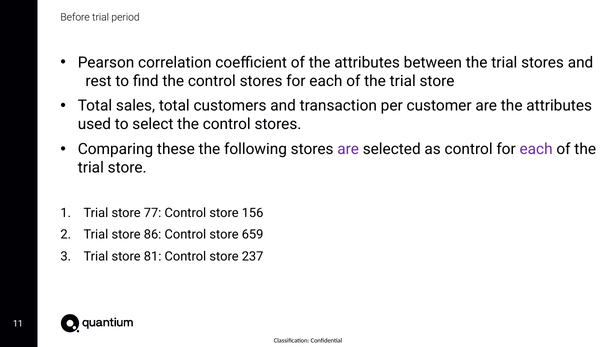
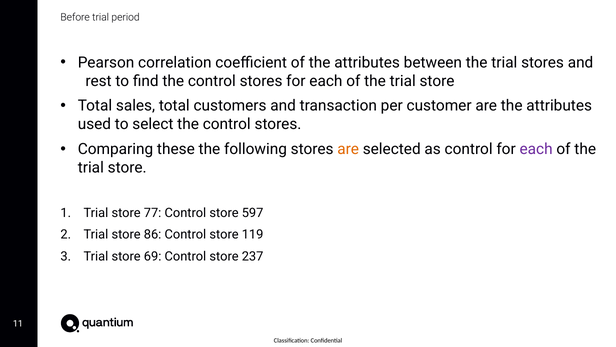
are colour: purple -> orange (348, 149)
156: 156 -> 597 (253, 213)
659: 659 -> 119 (253, 234)
81: 81 -> 69 (153, 256)
